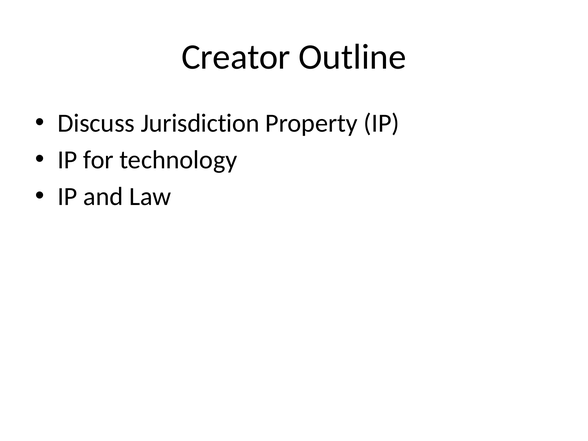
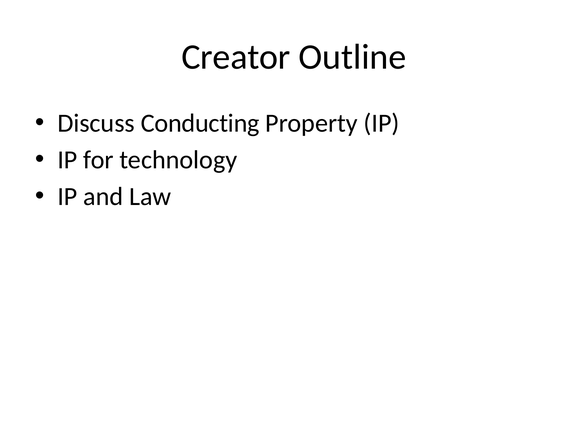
Jurisdiction: Jurisdiction -> Conducting (200, 123)
